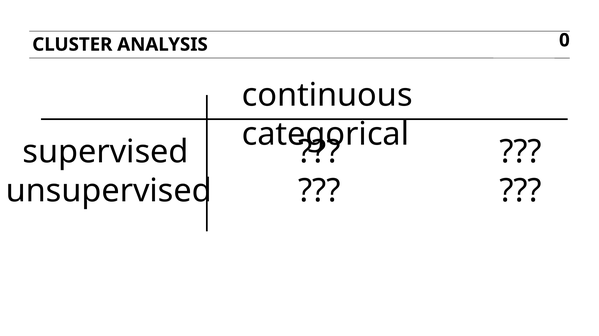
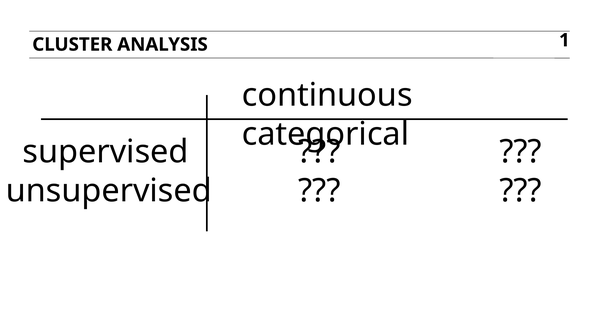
0: 0 -> 1 (564, 40)
